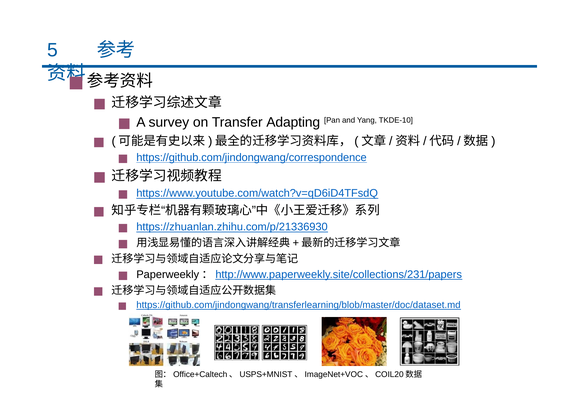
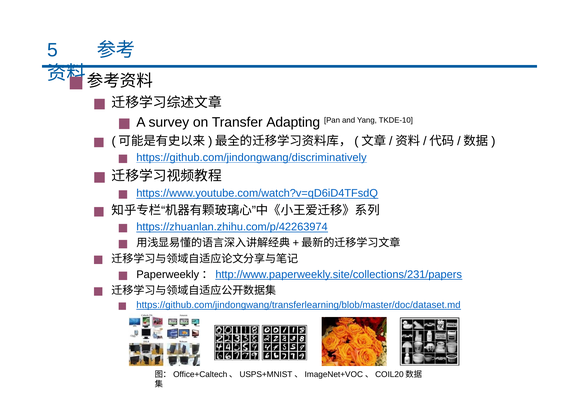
https://github.com/jindongwang/correspondence: https://github.com/jindongwang/correspondence -> https://github.com/jindongwang/discriminatively (251, 157)
https://zhuanlan.zhihu.com/p/21336930: https://zhuanlan.zhihu.com/p/21336930 -> https://zhuanlan.zhihu.com/p/42263974 (232, 227)
